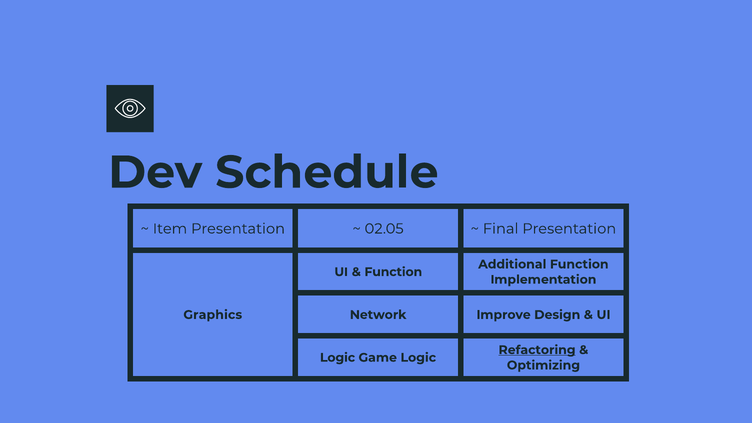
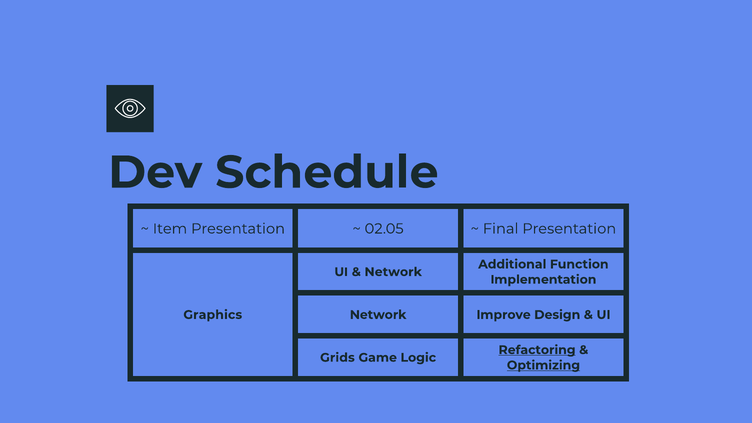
Function: Function -> Network (393, 272)
Logic: Logic -> Grids (337, 358)
Optimizing underline: none -> present (543, 365)
